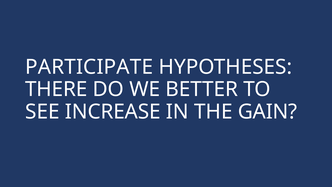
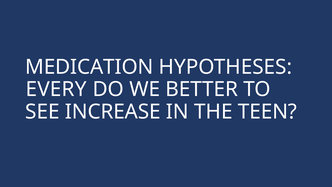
PARTICIPATE: PARTICIPATE -> MEDICATION (89, 67)
THERE: THERE -> EVERY (56, 89)
GAIN: GAIN -> TEEN (267, 112)
